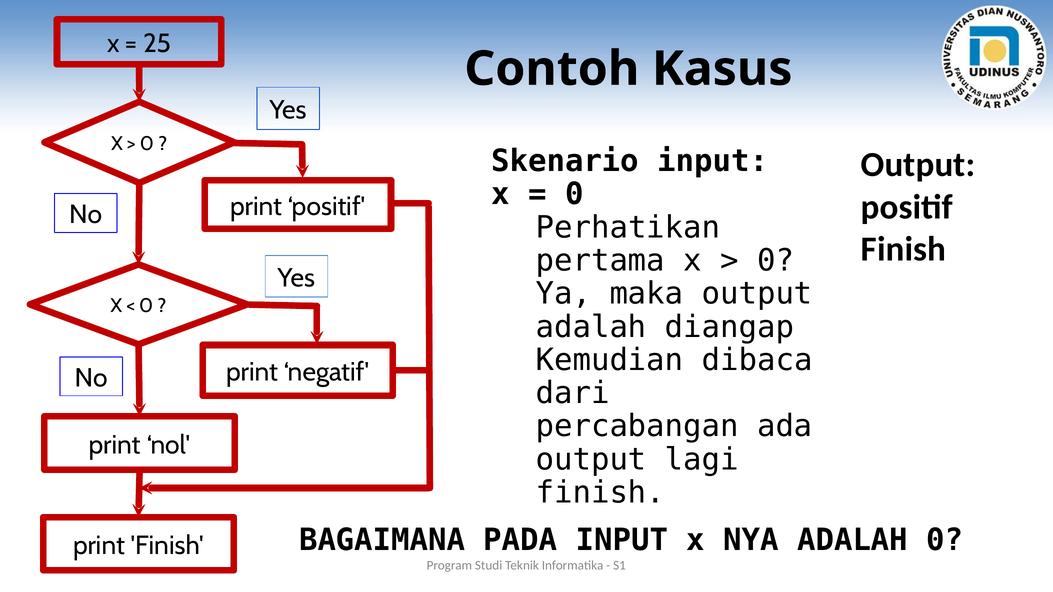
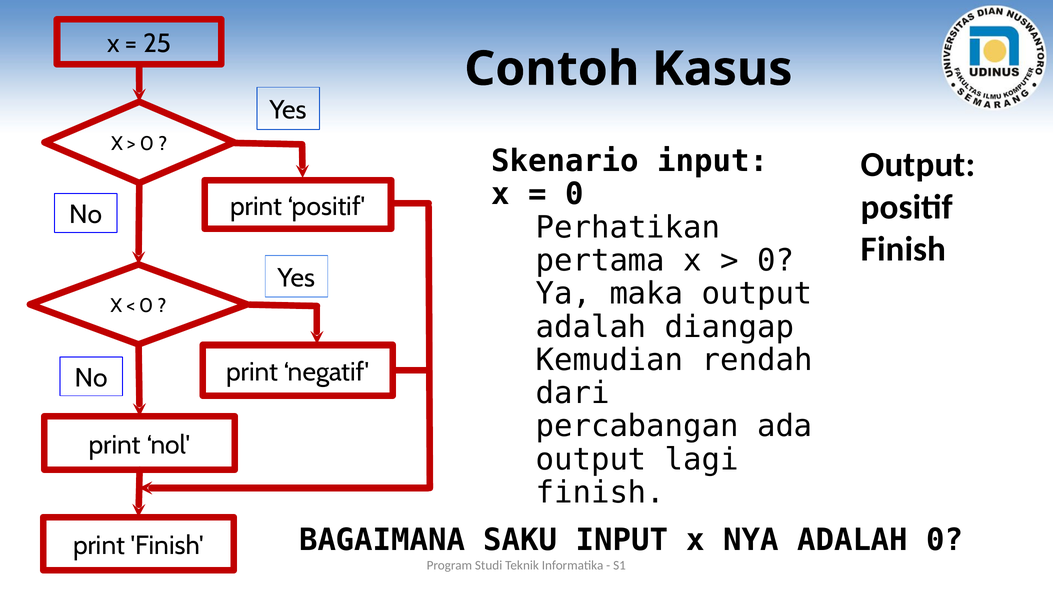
dibaca: dibaca -> rendah (757, 360)
PADA: PADA -> SAKU (520, 541)
